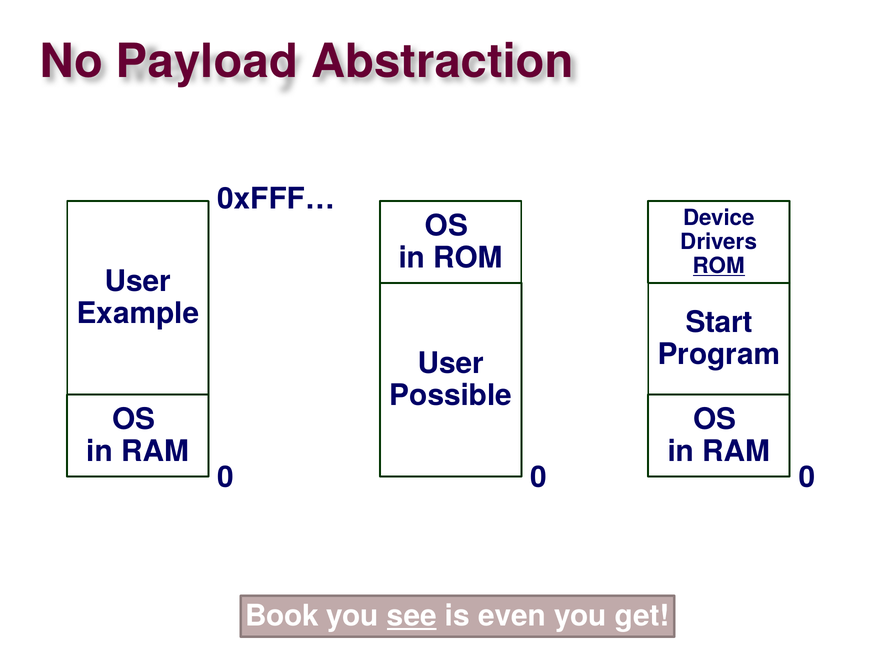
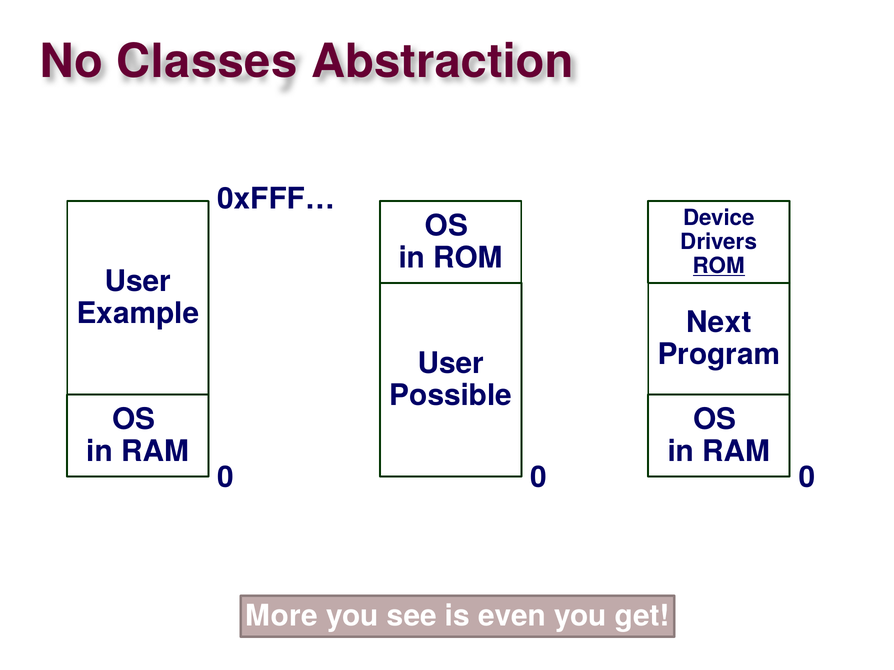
Payload: Payload -> Classes (207, 62)
Start: Start -> Next (719, 323)
Book: Book -> More (282, 617)
see underline: present -> none (412, 617)
